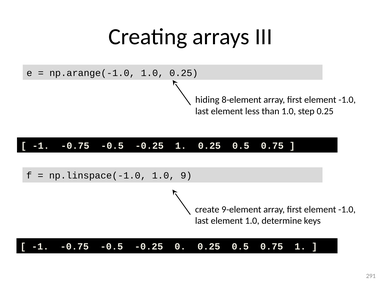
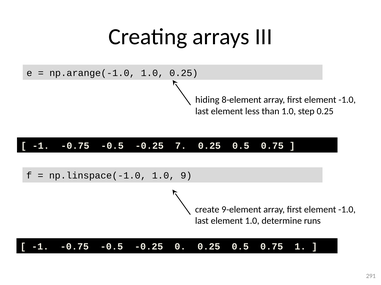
-0.25 1: 1 -> 7 (181, 146)
keys: keys -> runs (312, 221)
